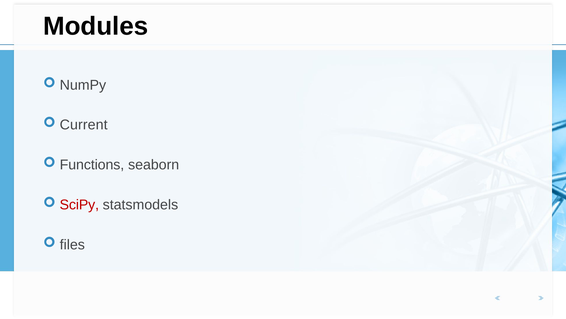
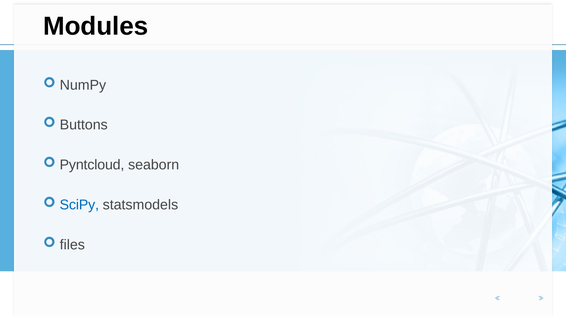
Current: Current -> Buttons (84, 125)
Functions: Functions -> Pyntcloud (92, 165)
SciPy colour: red -> blue (79, 204)
